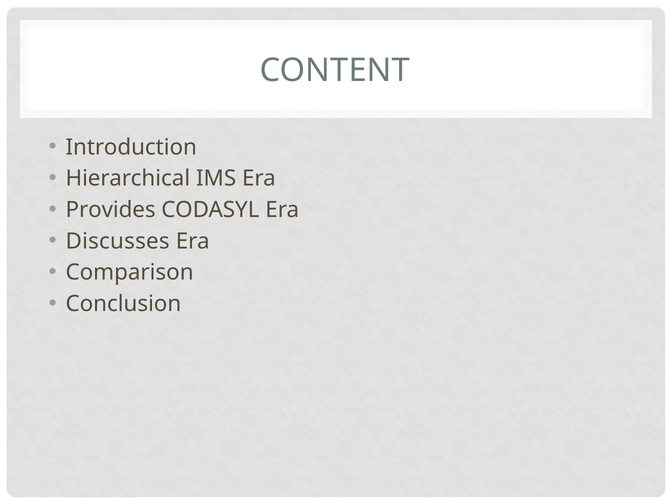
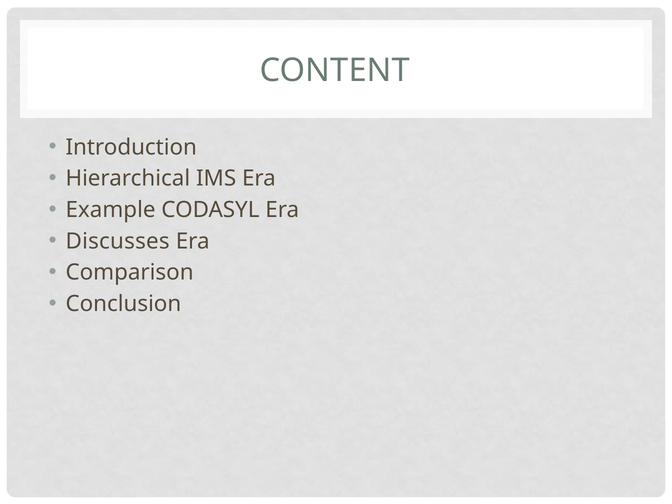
Provides: Provides -> Example (111, 210)
